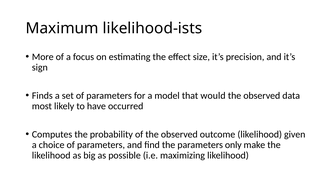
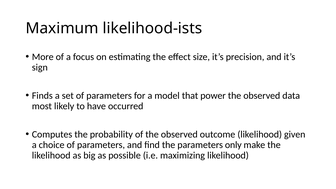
would: would -> power (213, 96)
